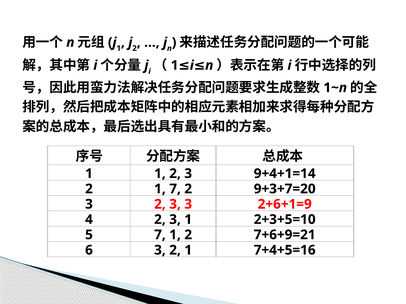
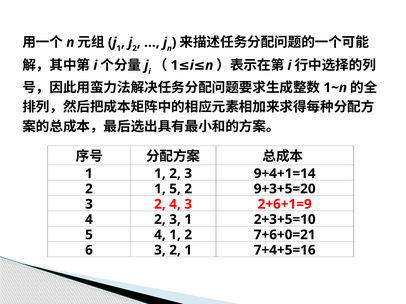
1 7: 7 -> 5 (175, 189)
9+3+7=20: 9+3+7=20 -> 9+3+5=20 (285, 189)
3 2 3: 3 -> 4 (175, 204)
5 7: 7 -> 4 (160, 235)
7+6+9=21: 7+6+9=21 -> 7+6+0=21 (285, 235)
